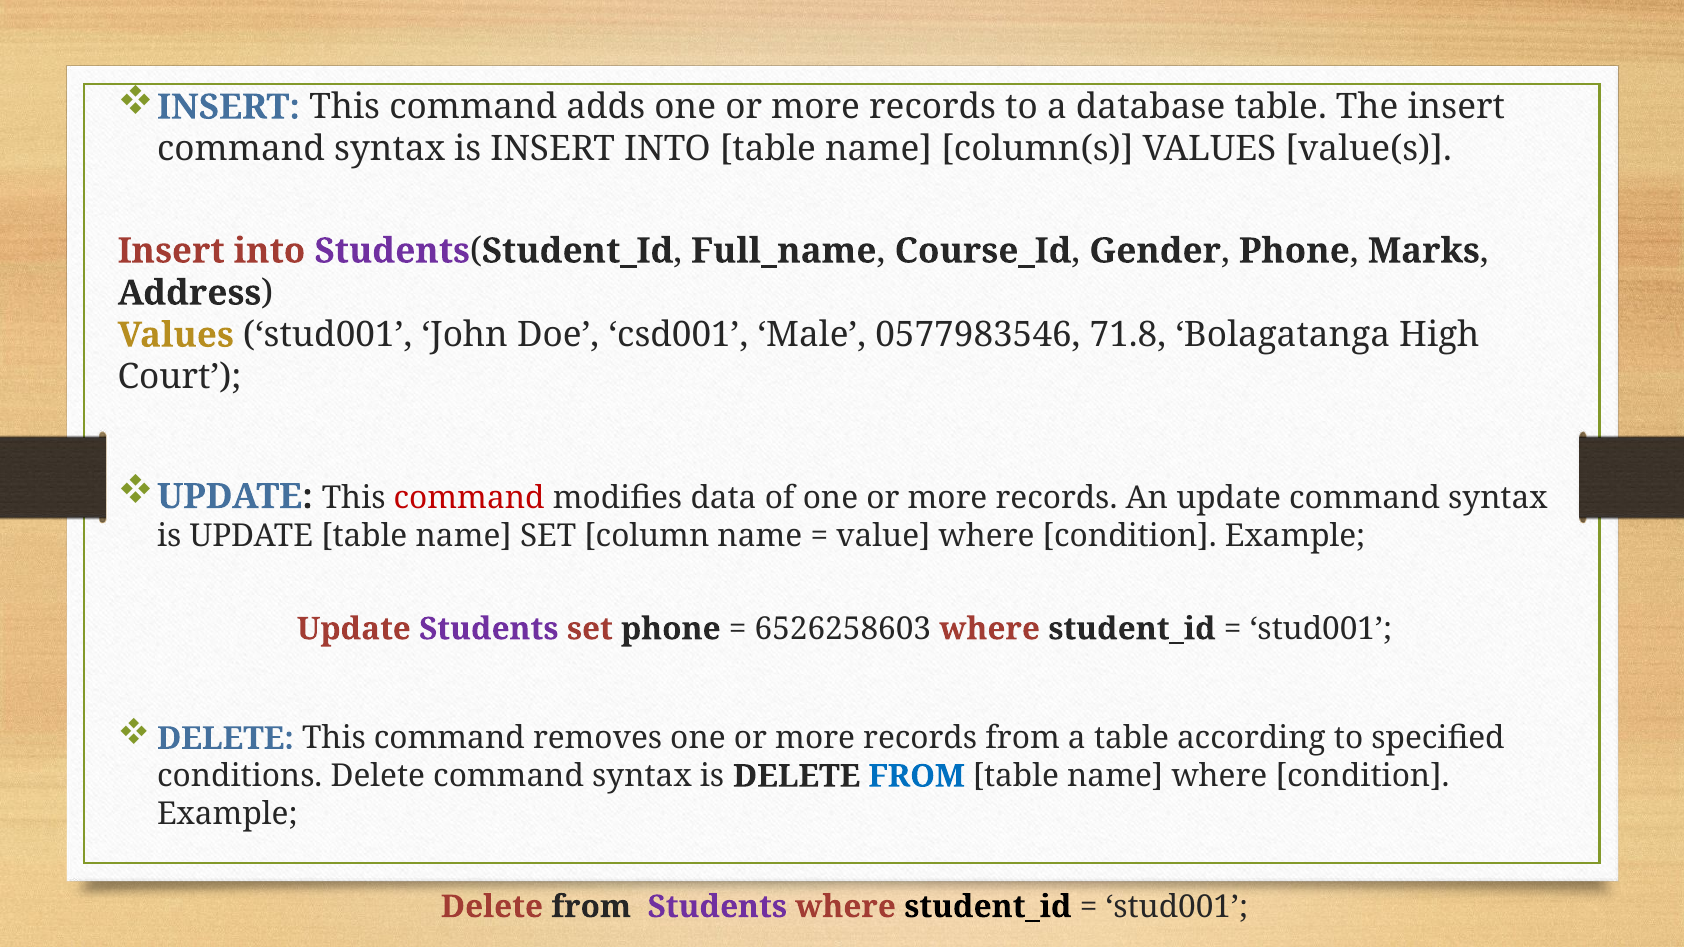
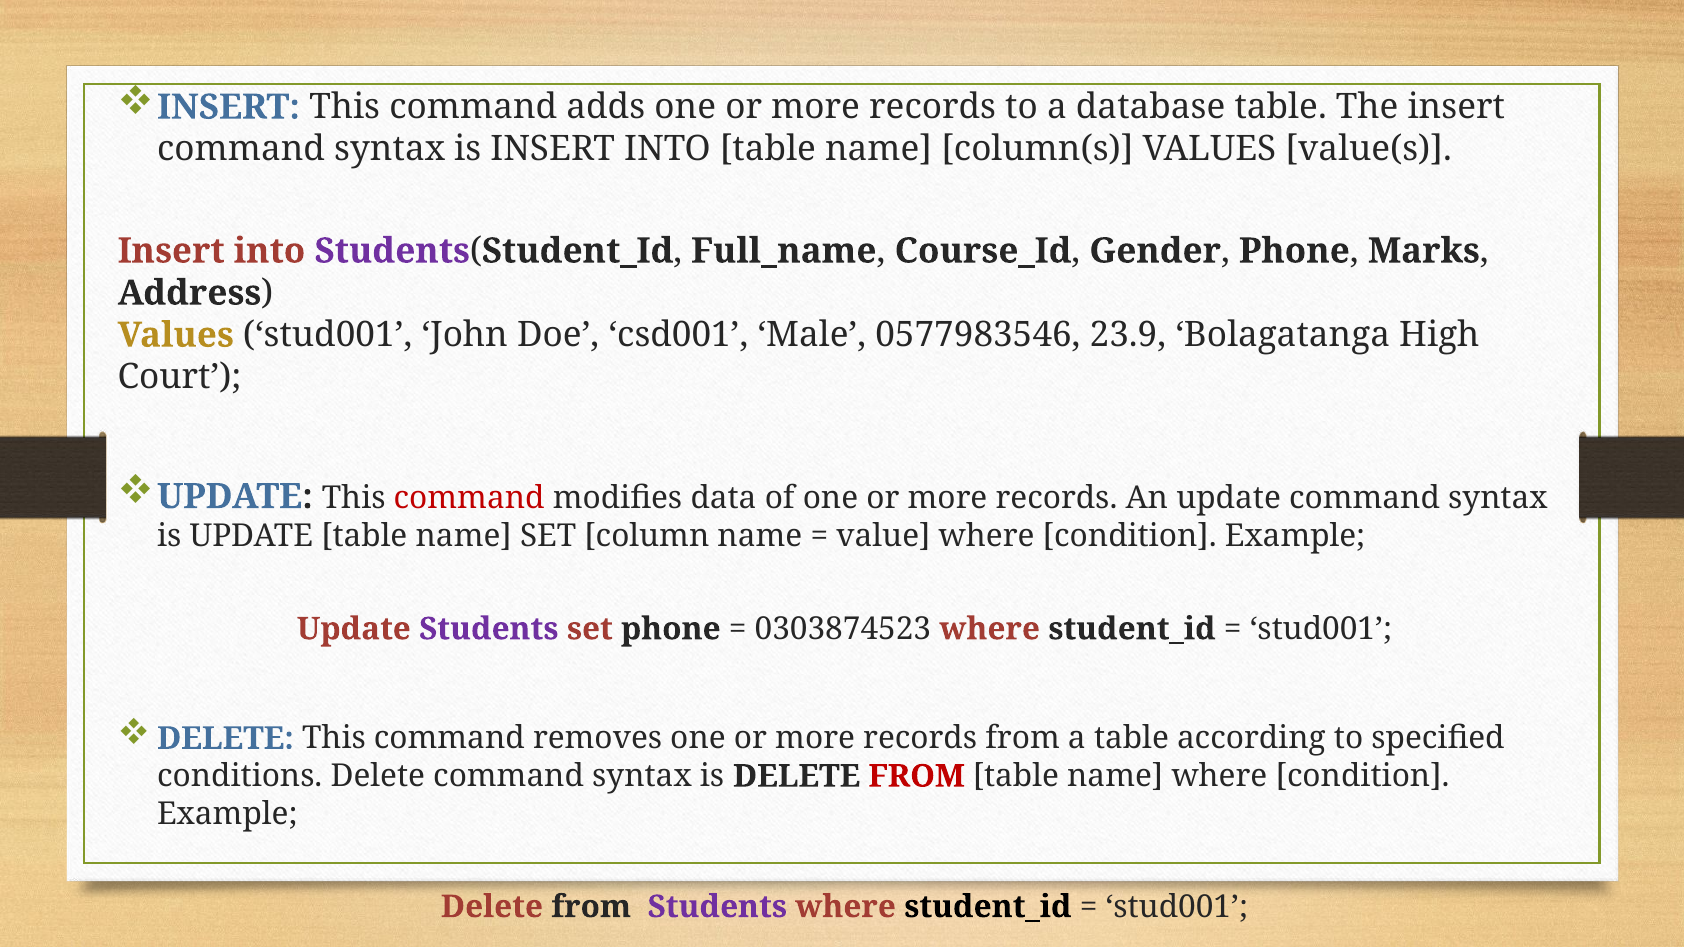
71.8: 71.8 -> 23.9 (1128, 335)
6526258603: 6526258603 -> 0303874523 (843, 629)
FROM colour: blue -> red (917, 776)
